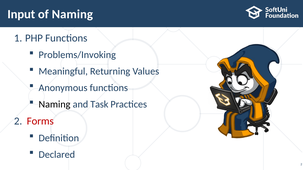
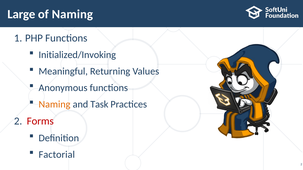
Input: Input -> Large (21, 14)
Problems/Invoking: Problems/Invoking -> Initialized/Invoking (77, 55)
Naming colour: black -> orange (55, 105)
Declared: Declared -> Factorial (57, 155)
